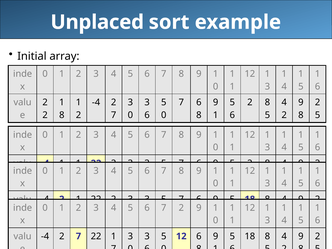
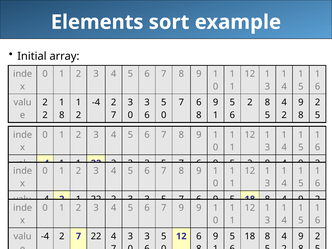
Unplaced: Unplaced -> Elements (97, 22)
2: 2 -> 9 (181, 208)
22 1: 1 -> 4 (114, 236)
